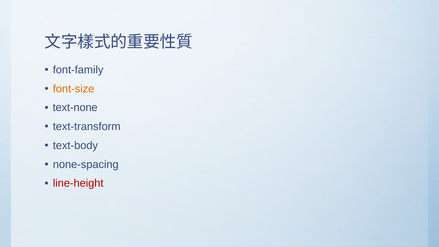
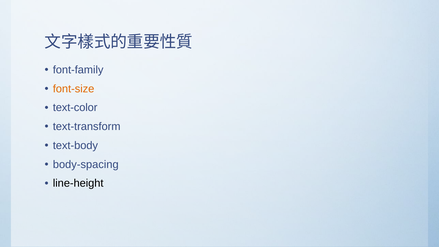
text-none: text-none -> text-color (75, 108)
none-spacing: none-spacing -> body-spacing (86, 164)
line-height colour: red -> black (78, 183)
